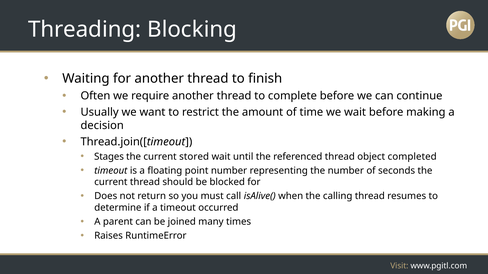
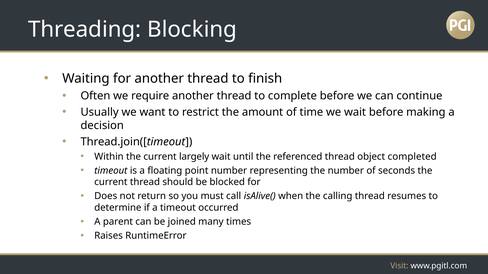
Stages: Stages -> Within (109, 157)
stored: stored -> largely (194, 157)
